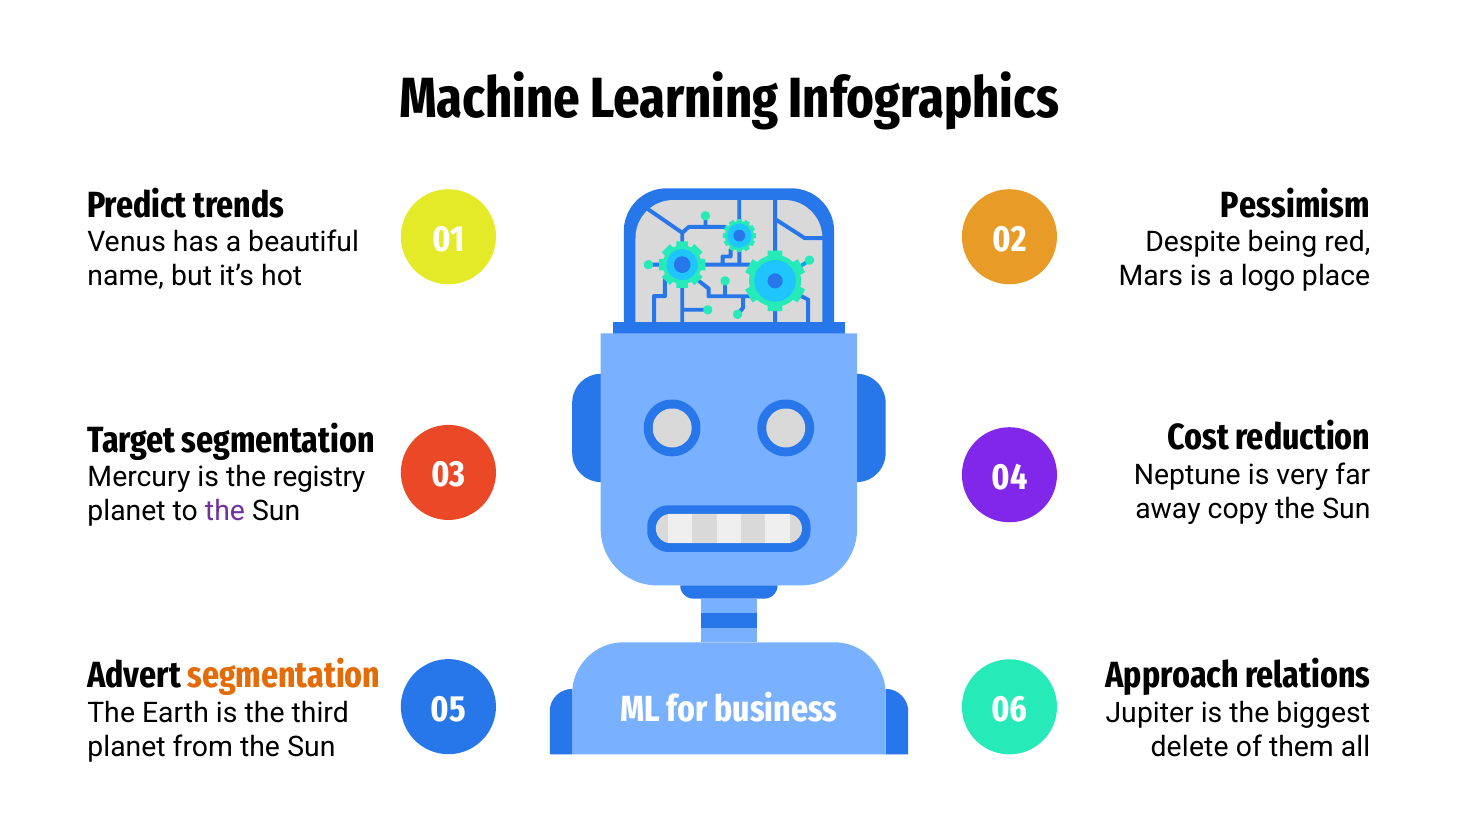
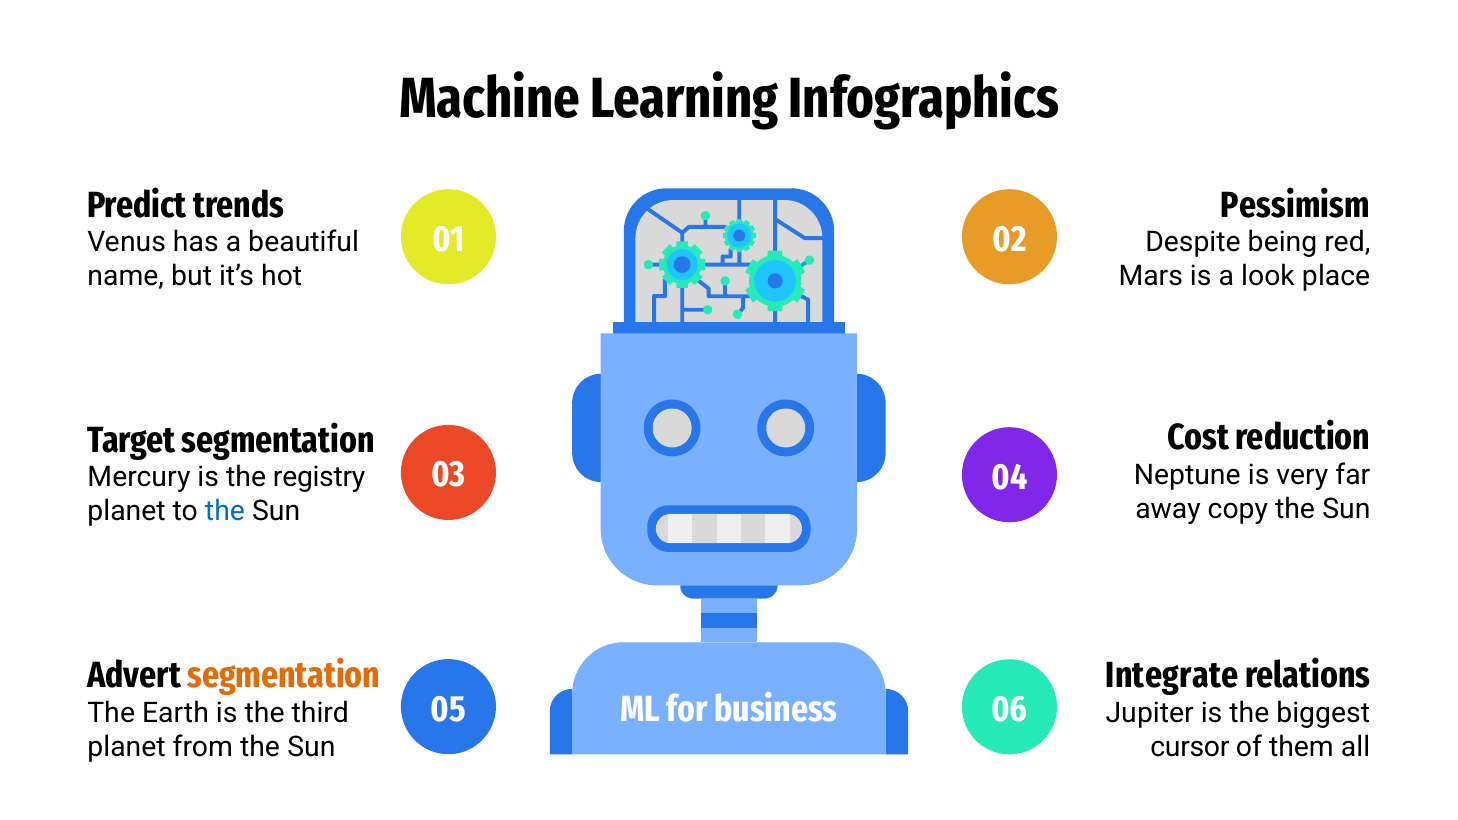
logo: logo -> look (1268, 276)
the colour: purple -> blue (225, 511)
Approach: Approach -> Integrate (1172, 676)
delete: delete -> cursor (1190, 747)
